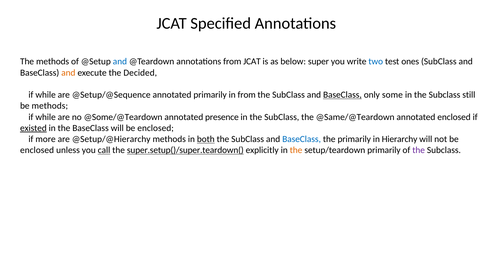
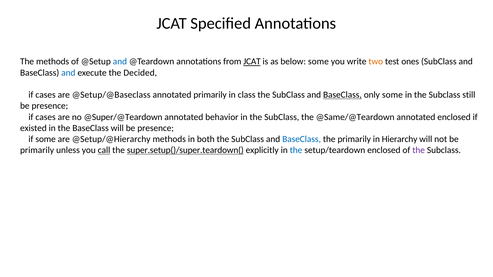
JCAT underline: none -> present (252, 62)
below super: super -> some (318, 62)
two colour: blue -> orange (376, 62)
and colour: orange -> blue (68, 73)
while: while -> cases (46, 95)
@Setup/@Sequence: @Setup/@Sequence -> @Setup/@Baseclass (111, 95)
in from: from -> class (247, 95)
methods: methods -> presence (50, 106)
while: while -> cases (46, 117)
@Some/@Teardown: @Some/@Teardown -> @Super/@Teardown (123, 117)
presence: presence -> behavior (222, 117)
existed underline: present -> none (33, 128)
will be enclosed: enclosed -> presence (156, 128)
if more: more -> some (46, 139)
both underline: present -> none (206, 139)
enclosed: enclosed -> primarily (37, 150)
the colour: orange -> blue (296, 150)
setup/teardown primarily: primarily -> enclosed (384, 150)
